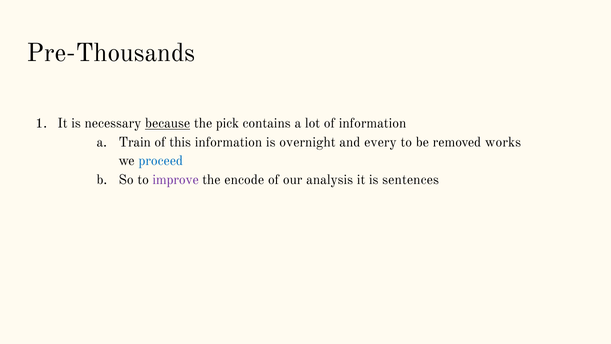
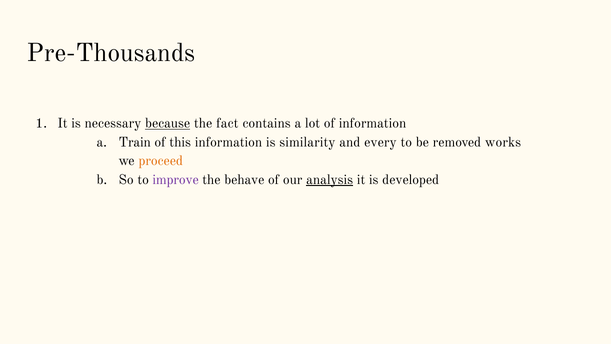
pick: pick -> fact (227, 123)
overnight: overnight -> similarity (307, 142)
proceed colour: blue -> orange (161, 161)
encode: encode -> behave (244, 179)
analysis underline: none -> present (330, 179)
sentences: sentences -> developed (411, 179)
